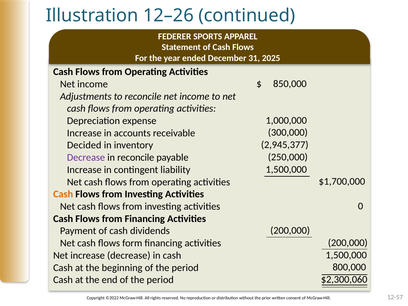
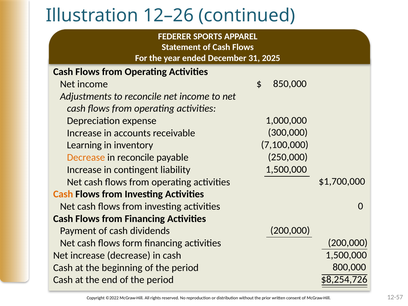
2,945,377: 2,945,377 -> 7,100,000 (285, 145)
Decided: Decided -> Learning (84, 145)
Decrease colour: purple -> orange (86, 158)
$2,300,060: $2,300,060 -> $8,254,726 (344, 280)
